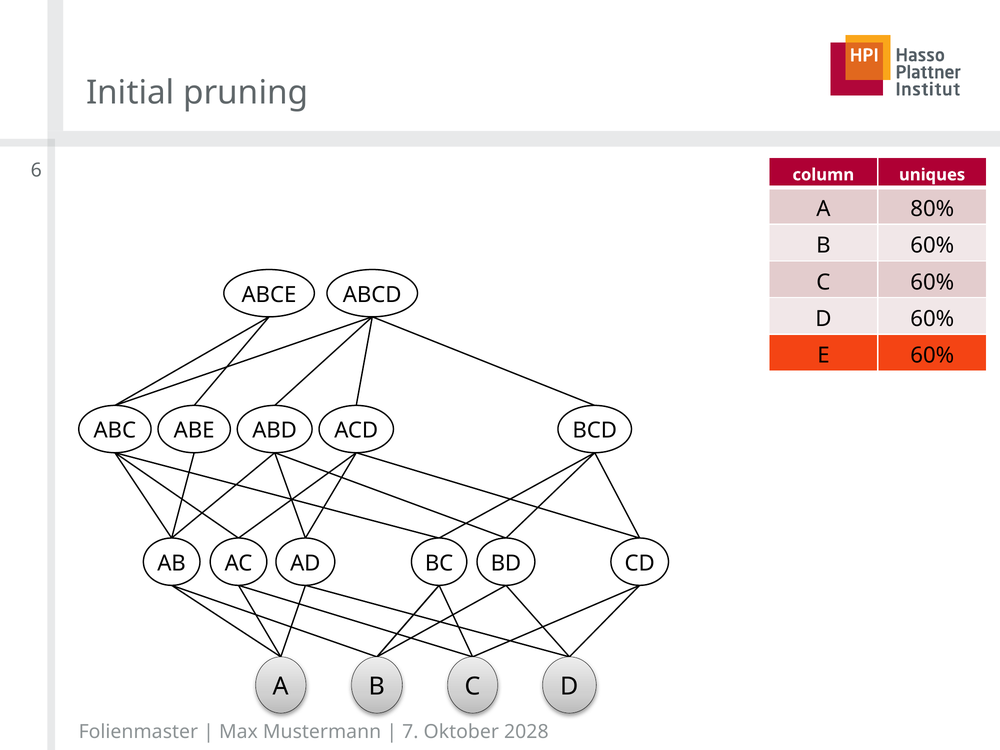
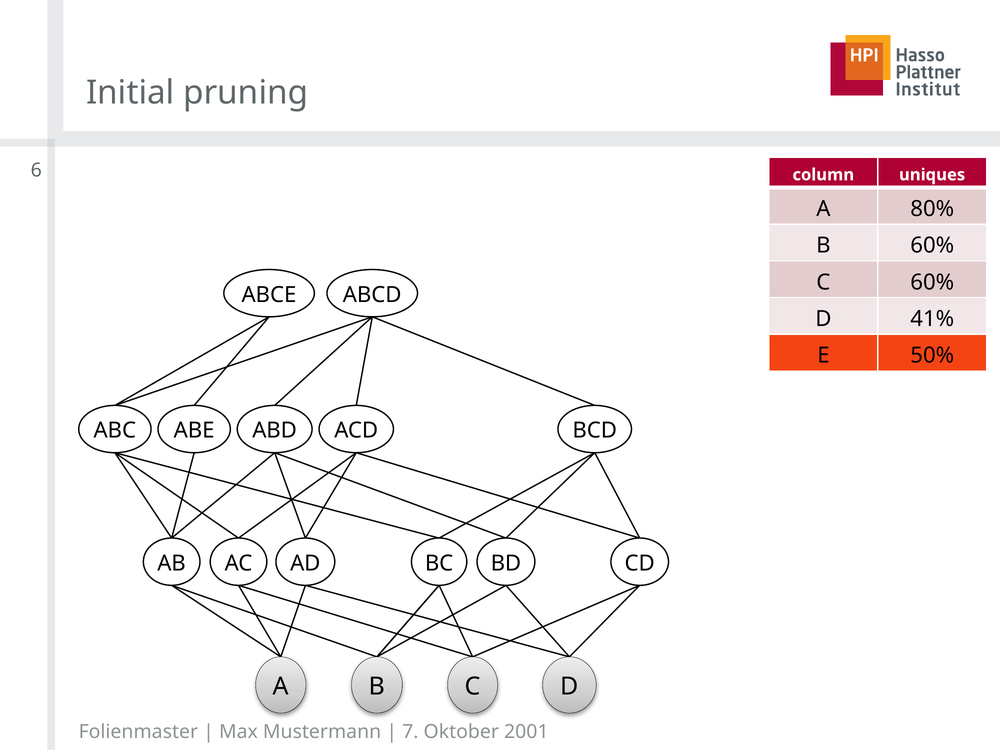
D 60%: 60% -> 41% (932, 319)
E 60%: 60% -> 50% (932, 356)
2028: 2028 -> 2001 (526, 732)
